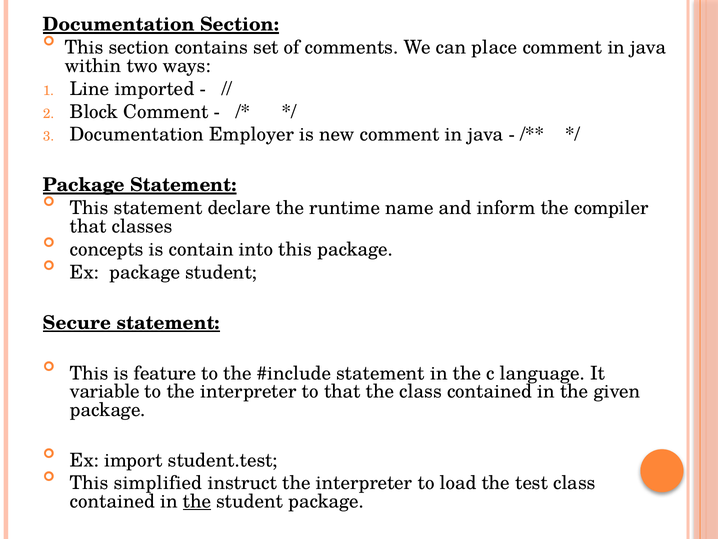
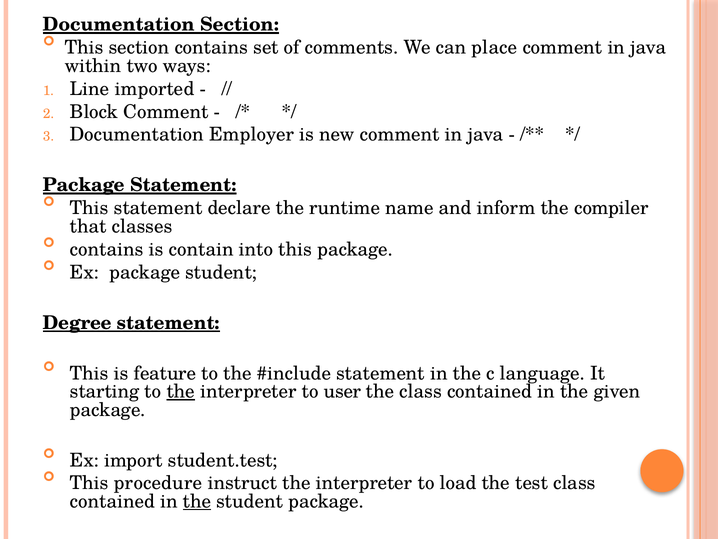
concepts: concepts -> contains (107, 249)
Secure: Secure -> Degree (77, 323)
variable: variable -> starting (105, 391)
the underline: none -> present (181, 391)
to that: that -> user (342, 391)
simplified: simplified -> procedure (158, 483)
